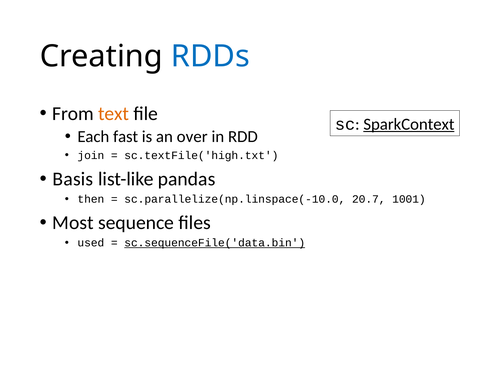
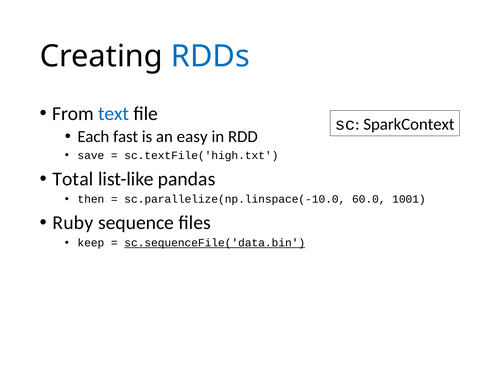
text colour: orange -> blue (114, 114)
SparkContext underline: present -> none (409, 124)
over: over -> easy (192, 137)
join: join -> save (91, 155)
Basis: Basis -> Total (73, 179)
20.7: 20.7 -> 60.0 (369, 199)
Most: Most -> Ruby (73, 223)
used: used -> keep (91, 243)
